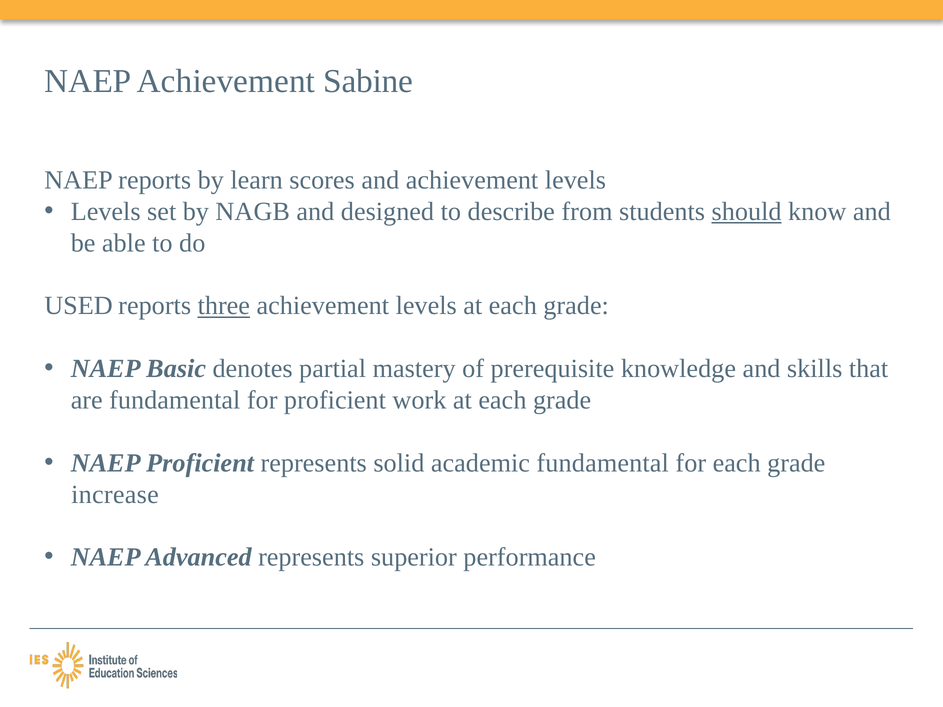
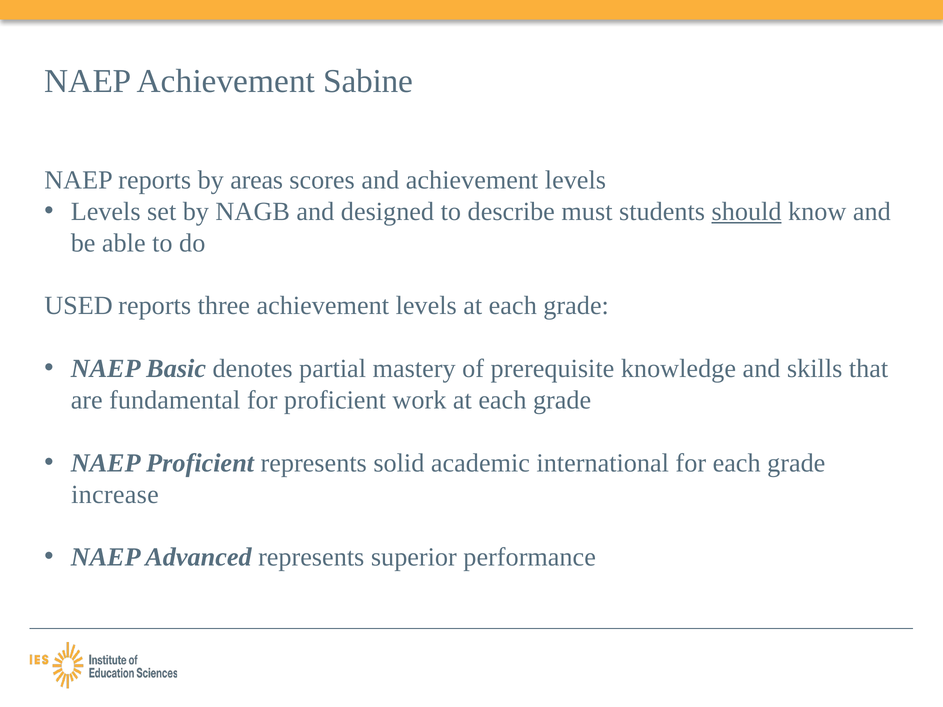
learn: learn -> areas (257, 180)
from: from -> must (587, 212)
three underline: present -> none (224, 306)
academic fundamental: fundamental -> international (603, 463)
